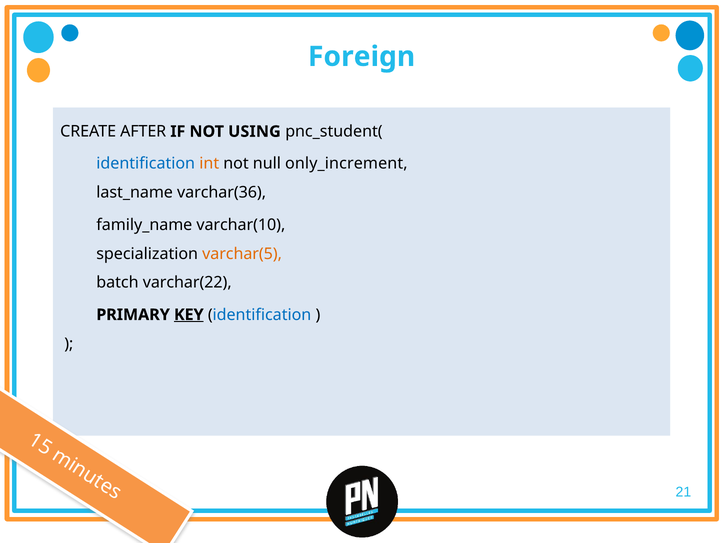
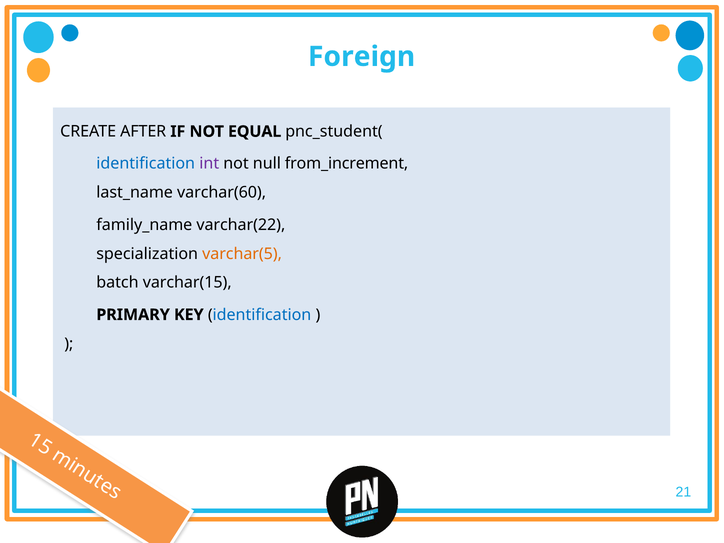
USING: USING -> EQUAL (255, 132)
int colour: orange -> purple (209, 164)
only_increment: only_increment -> from_increment (346, 164)
varchar(36: varchar(36 -> varchar(60 (222, 193)
varchar(10: varchar(10 -> varchar(22 (241, 225)
varchar(22: varchar(22 -> varchar(15 (187, 283)
KEY underline: present -> none (189, 315)
